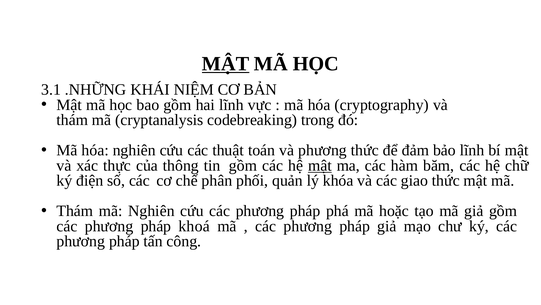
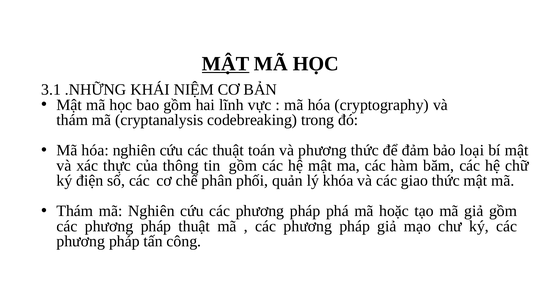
bảo lĩnh: lĩnh -> loại (472, 150)
mật underline: present -> none (320, 165)
pháp khoá: khoá -> thuật (194, 226)
